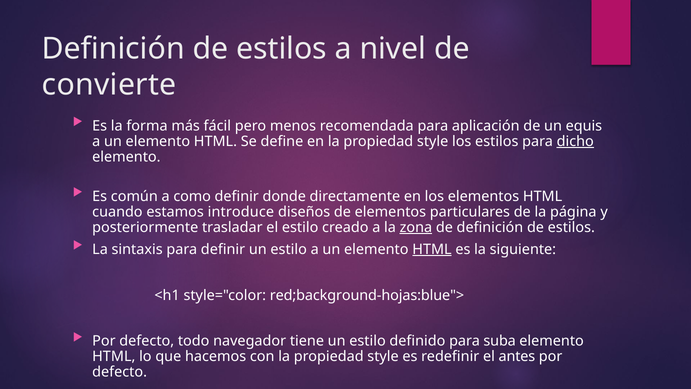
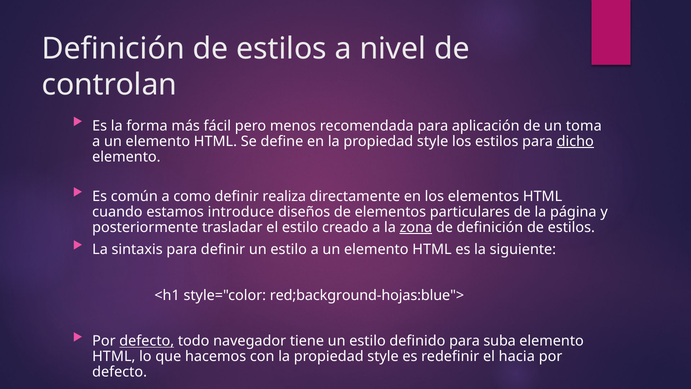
convierte: convierte -> controlan (109, 85)
equis: equis -> toma (584, 126)
donde: donde -> realiza (284, 196)
HTML underline: present -> none (432, 249)
defecto underline: none -> present (147, 341)
antes: antes -> hacia (517, 356)
